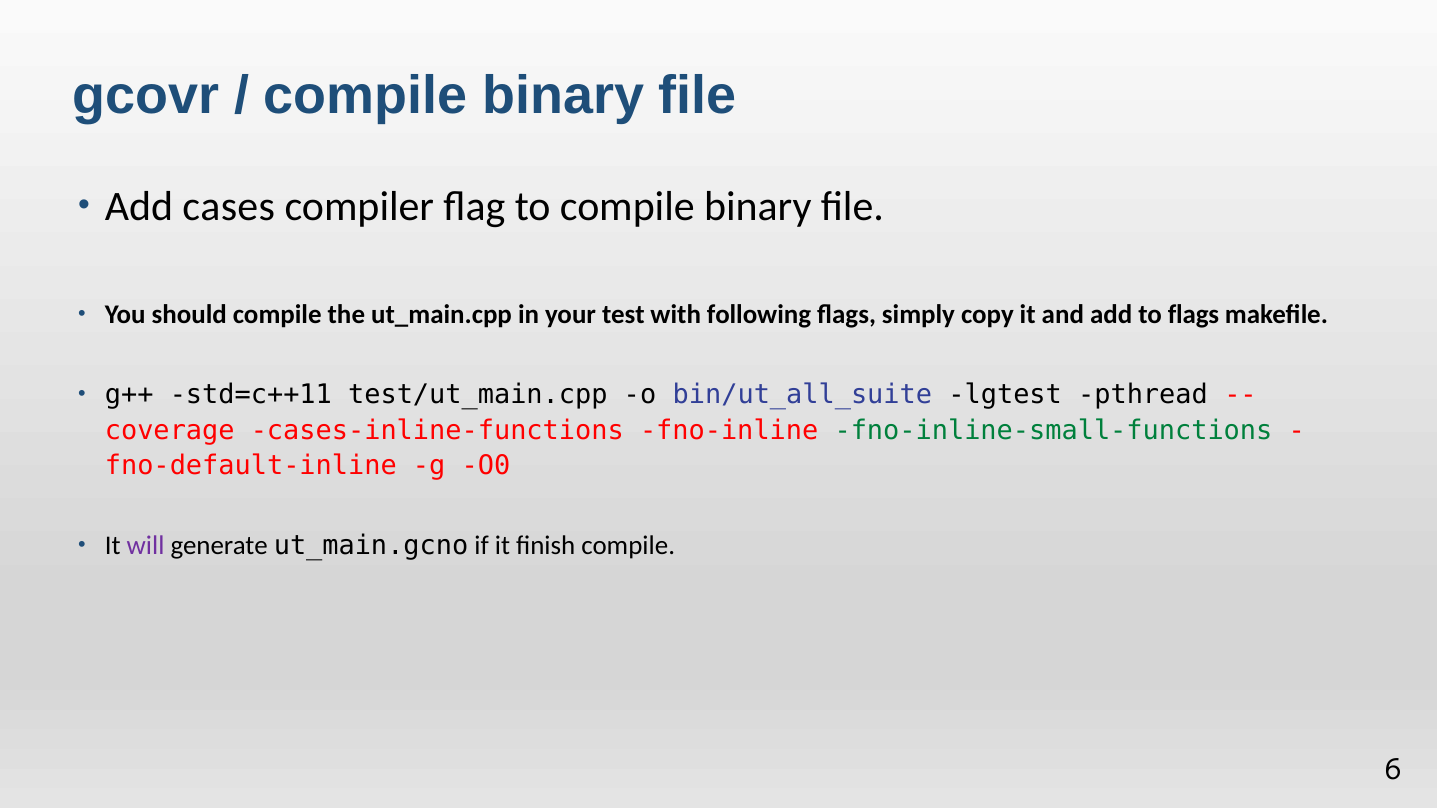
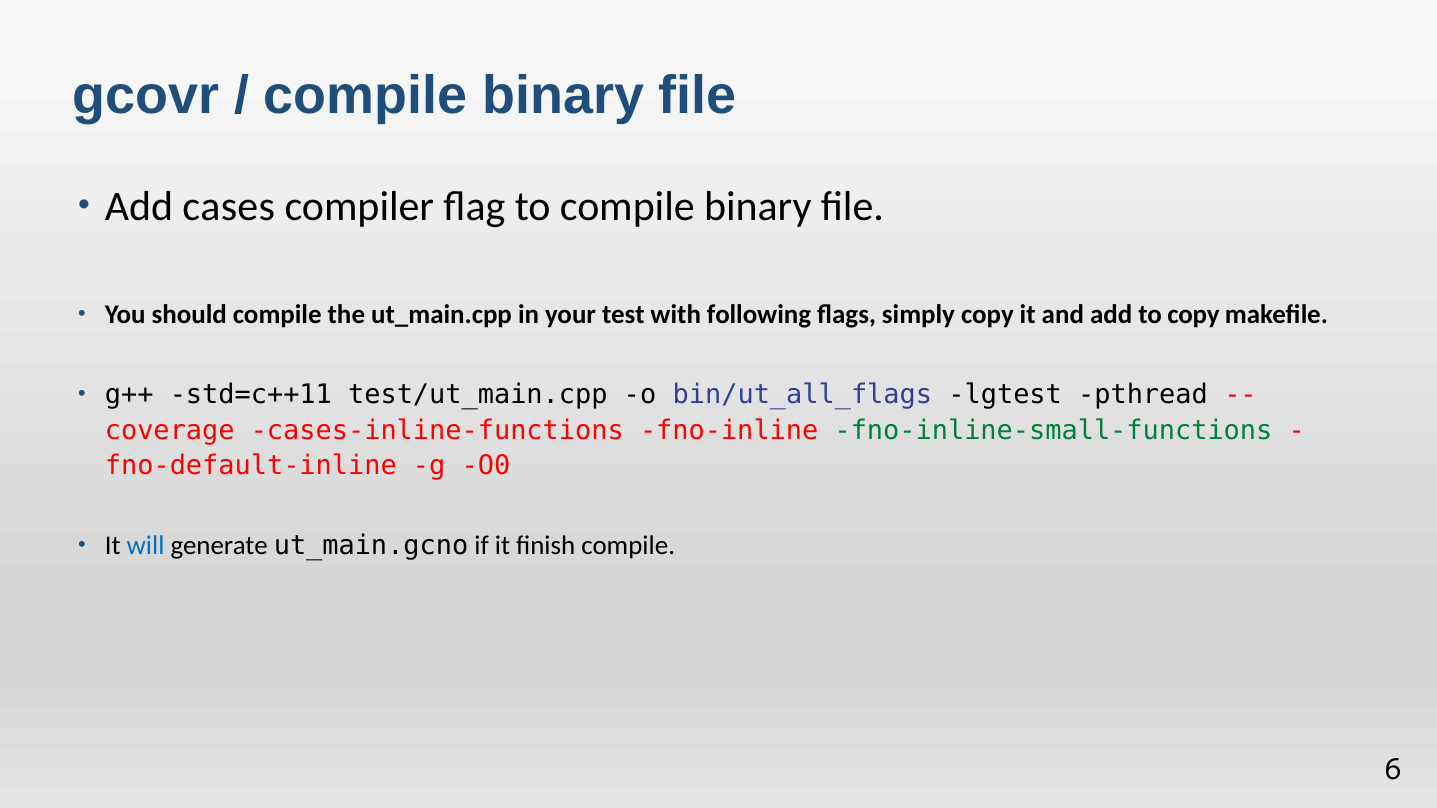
to flags: flags -> copy (1194, 315)
bin/ut_all_suite: bin/ut_all_suite -> bin/ut_all_flags (802, 395)
will colour: purple -> blue (146, 546)
